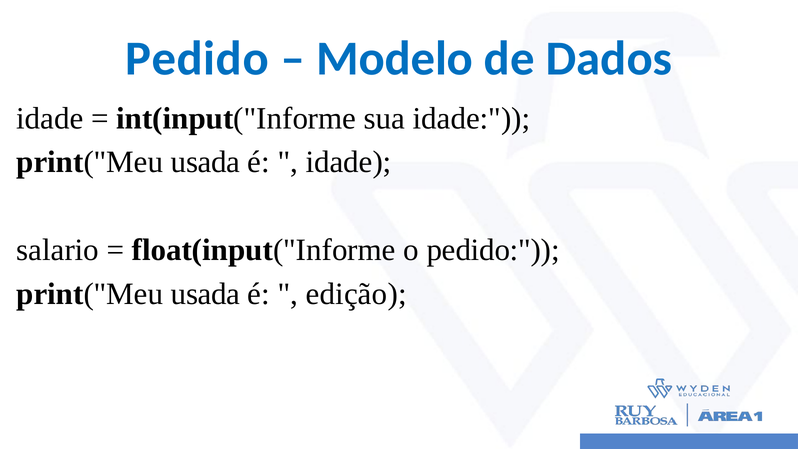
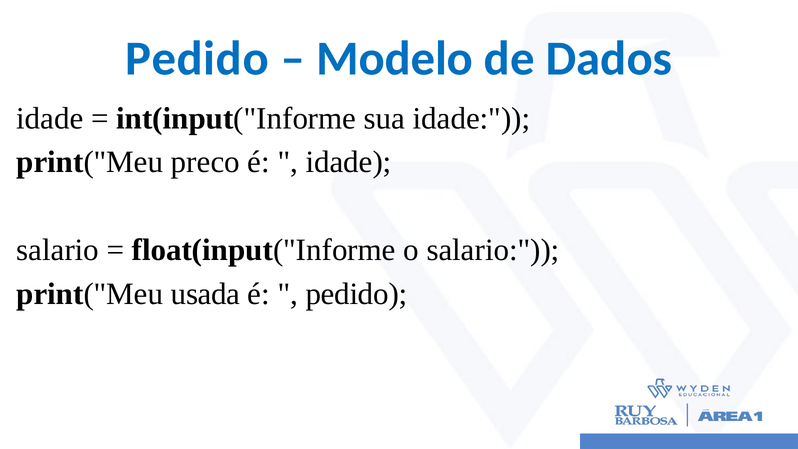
usada: usada -> preco (205, 162)
o pedido: pedido -> salario (493, 250)
edição: edição -> pedido (356, 294)
